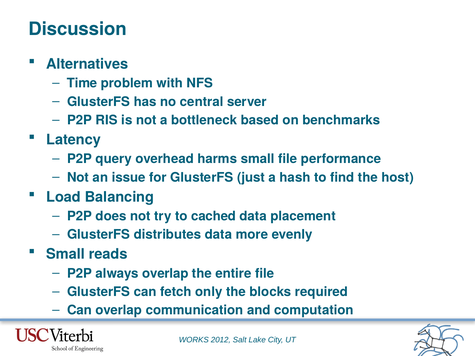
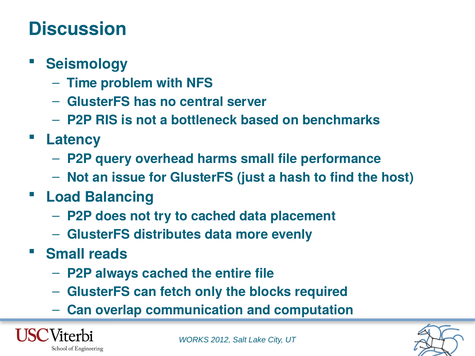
Alternatives: Alternatives -> Seismology (87, 64)
always overlap: overlap -> cached (165, 274)
